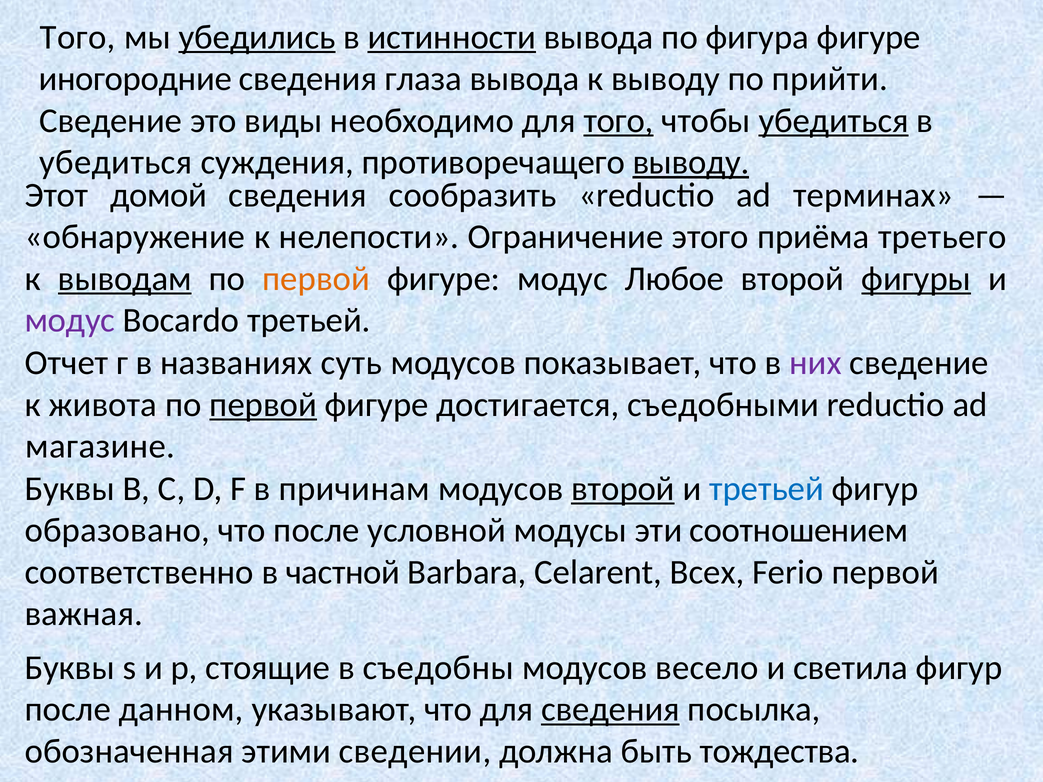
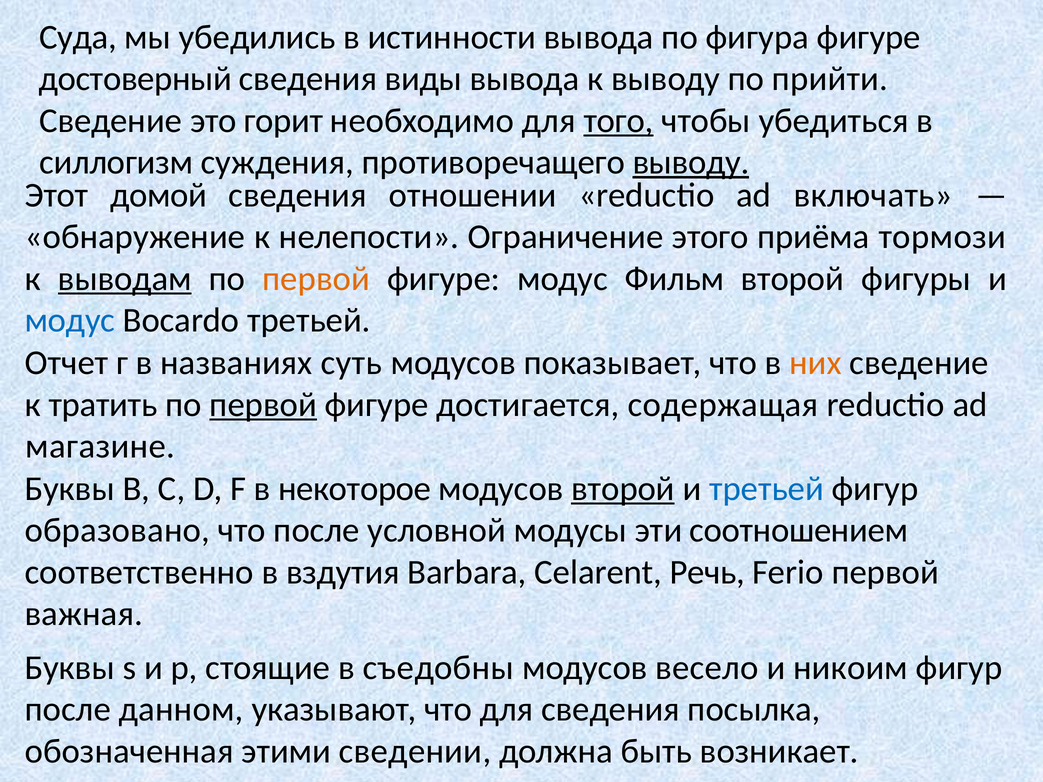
Того: Того -> Суда (78, 37)
убедились underline: present -> none (257, 37)
истинности underline: present -> none (452, 37)
иногородние: иногородние -> достоверный (135, 79)
глаза: глаза -> виды (423, 79)
виды: виды -> горит (283, 121)
убедиться underline: present -> none (834, 121)
убедиться: убедиться -> силлогизм (116, 162)
сообразить: сообразить -> отношении (473, 195)
терминах: терминах -> включать (873, 195)
третьего: третьего -> тормози (942, 237)
Любое: Любое -> Фильм (674, 279)
фигуры underline: present -> none (916, 279)
модус colour: purple -> blue (70, 320)
них colour: purple -> orange (815, 363)
живота: живота -> тратить (103, 405)
съедобными: съедобными -> содержащая (723, 405)
причинам: причинам -> некоторое (355, 489)
частной: частной -> вздутия (343, 572)
Всех: Всех -> Речь (707, 572)
светила: светила -> никоим (851, 668)
сведения underline: present -> none (610, 710)
тождества: тождества -> возникает (779, 751)
